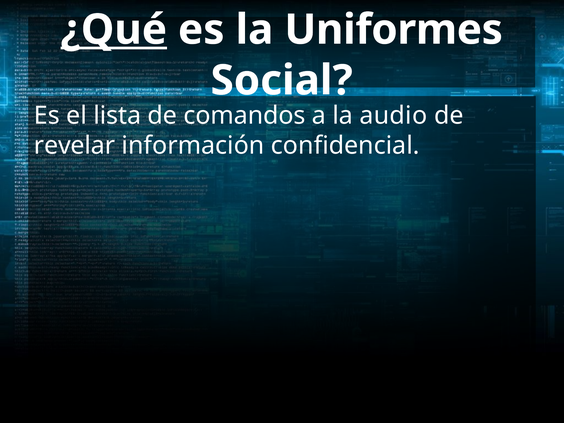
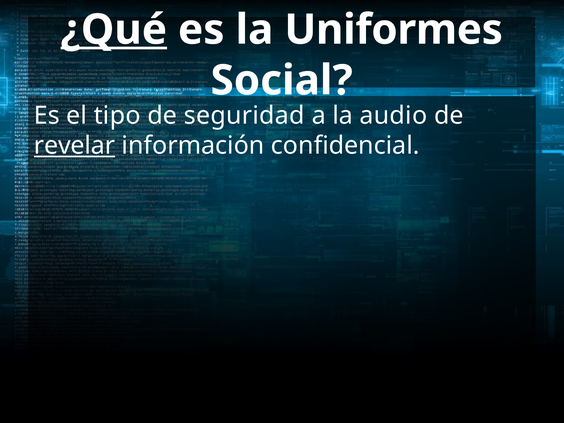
lista: lista -> tipo (117, 116)
comandos: comandos -> seguridad (244, 116)
revelar underline: none -> present (75, 146)
